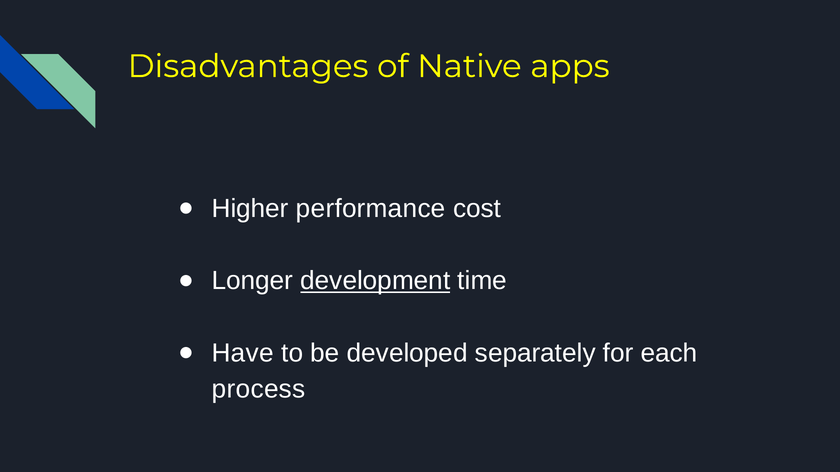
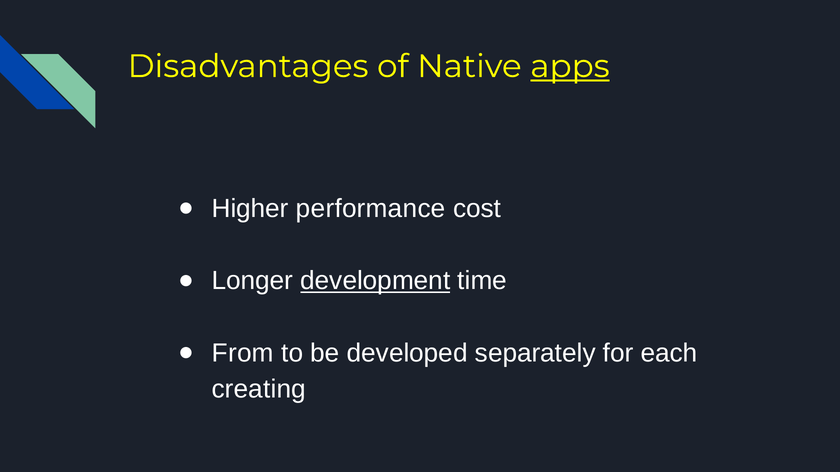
apps underline: none -> present (570, 66)
Have: Have -> From (243, 353)
process: process -> creating (259, 389)
